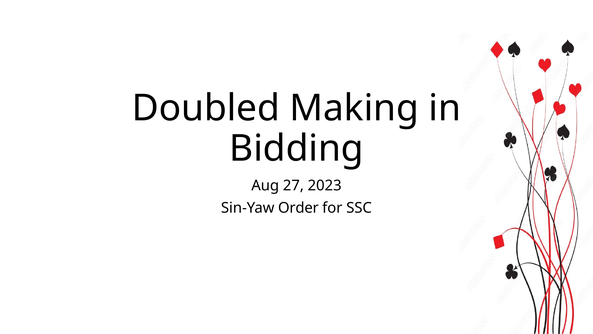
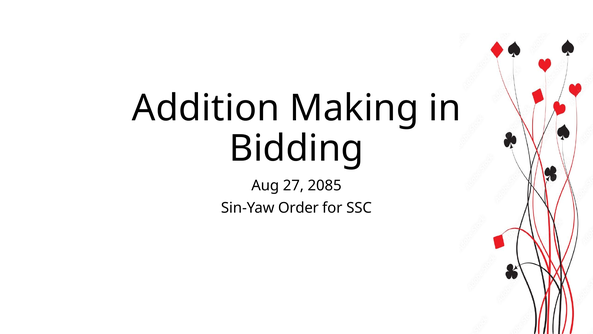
Doubled: Doubled -> Addition (206, 108)
2023: 2023 -> 2085 (325, 185)
